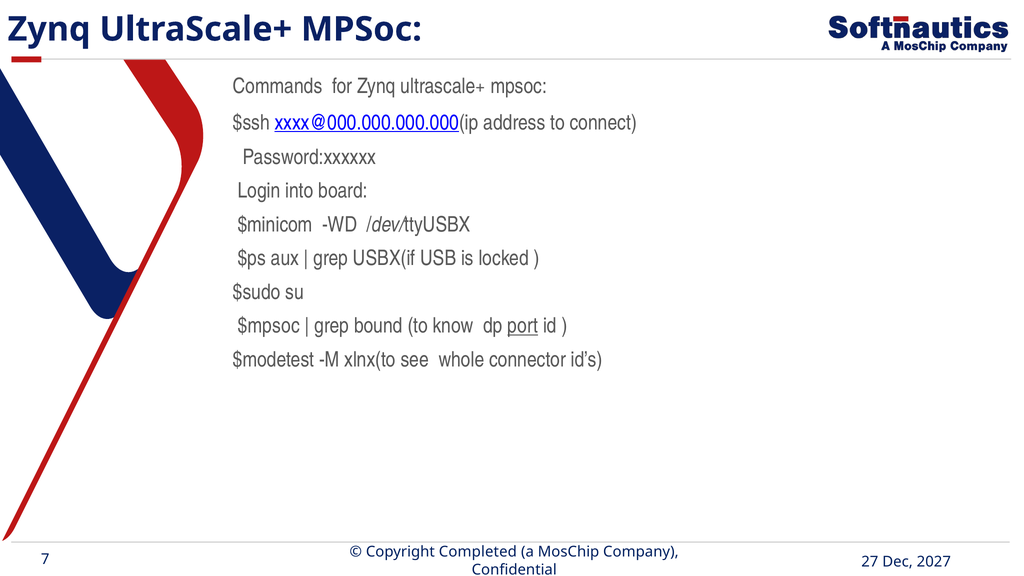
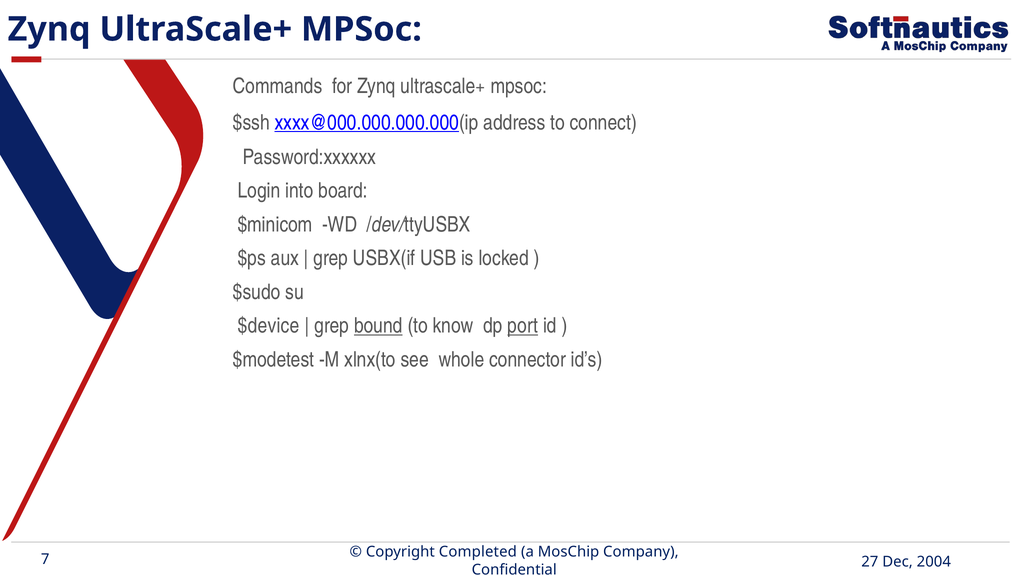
$mpsoc: $mpsoc -> $device (269, 326)
bound underline: none -> present (378, 326)
2027: 2027 -> 2004 (934, 562)
